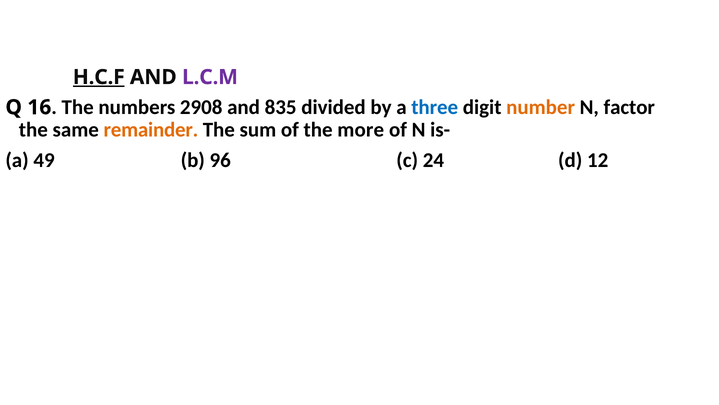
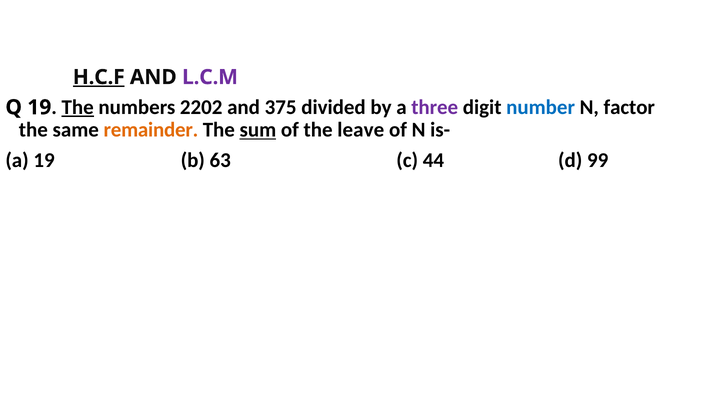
Q 16: 16 -> 19 (39, 107)
The underline: none -> present (78, 107)
2908: 2908 -> 2202 (201, 107)
835: 835 -> 375 (281, 107)
three colour: blue -> purple (435, 107)
number colour: orange -> blue (541, 107)
sum underline: none -> present (258, 130)
more: more -> leave (361, 130)
a 49: 49 -> 19 (44, 160)
96: 96 -> 63 (220, 160)
24: 24 -> 44 (433, 160)
12: 12 -> 99 (598, 160)
